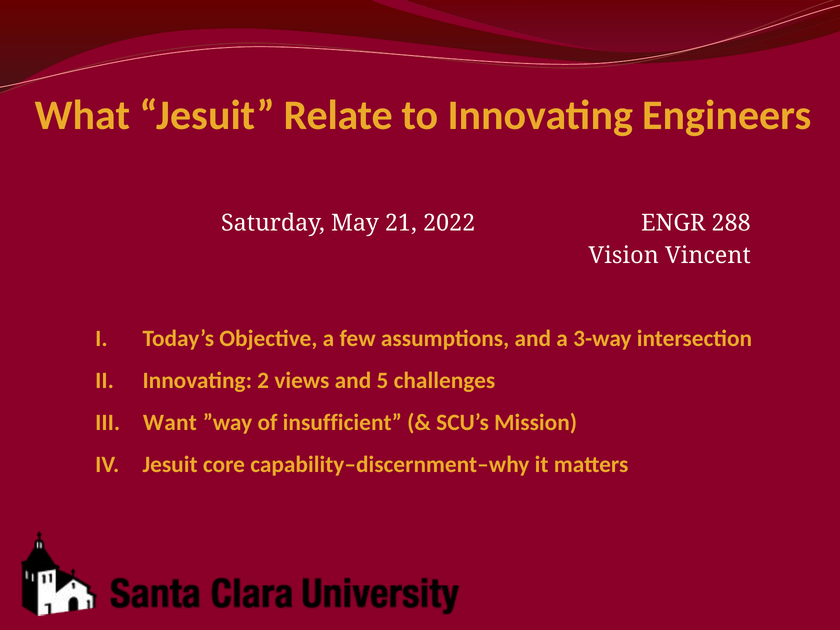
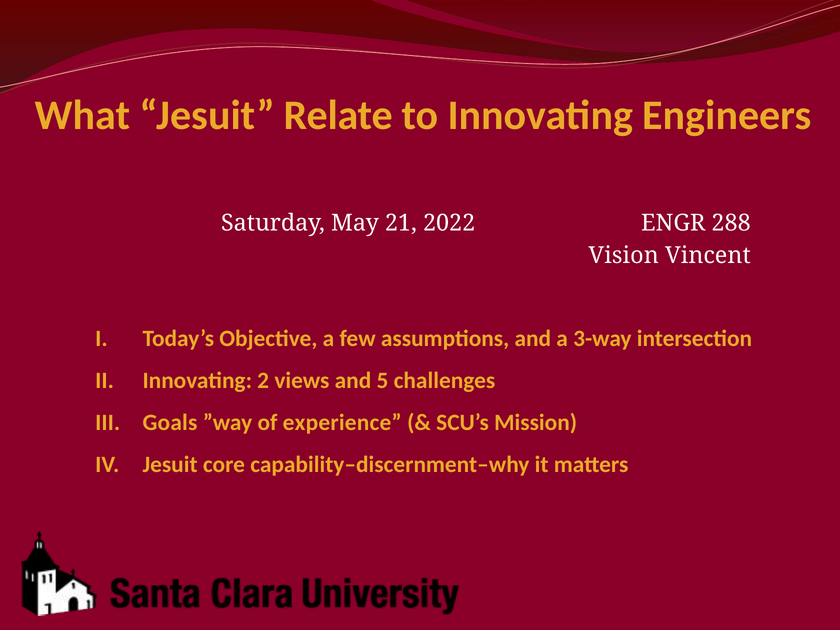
Want: Want -> Goals (170, 423)
insufficient: insufficient -> experience (342, 423)
